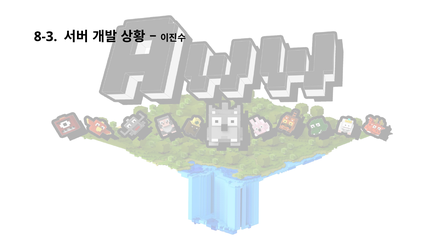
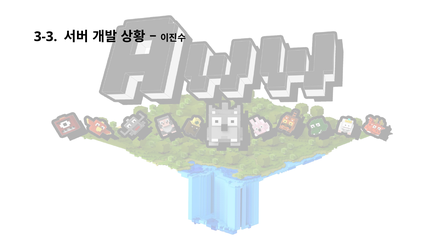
8-3: 8-3 -> 3-3 (46, 37)
